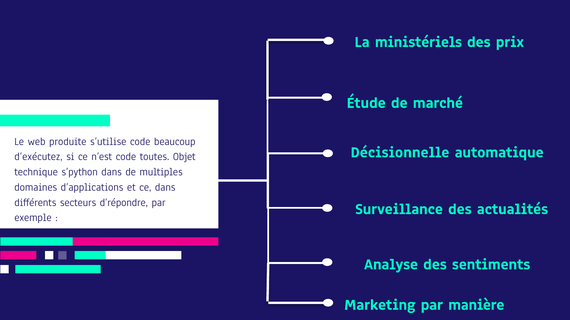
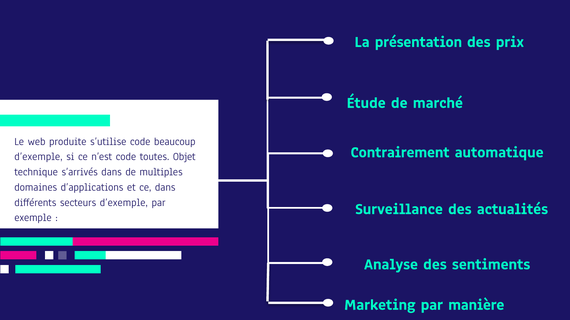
ministériels: ministériels -> présentation (418, 42)
Décisionnelle: Décisionnelle -> Contrairement (400, 152)
d’exécutez: d’exécutez -> d’exemple (38, 157)
s’python: s’python -> s’arrivés (80, 172)
secteurs d’répondre: d’répondre -> d’exemple (124, 203)
